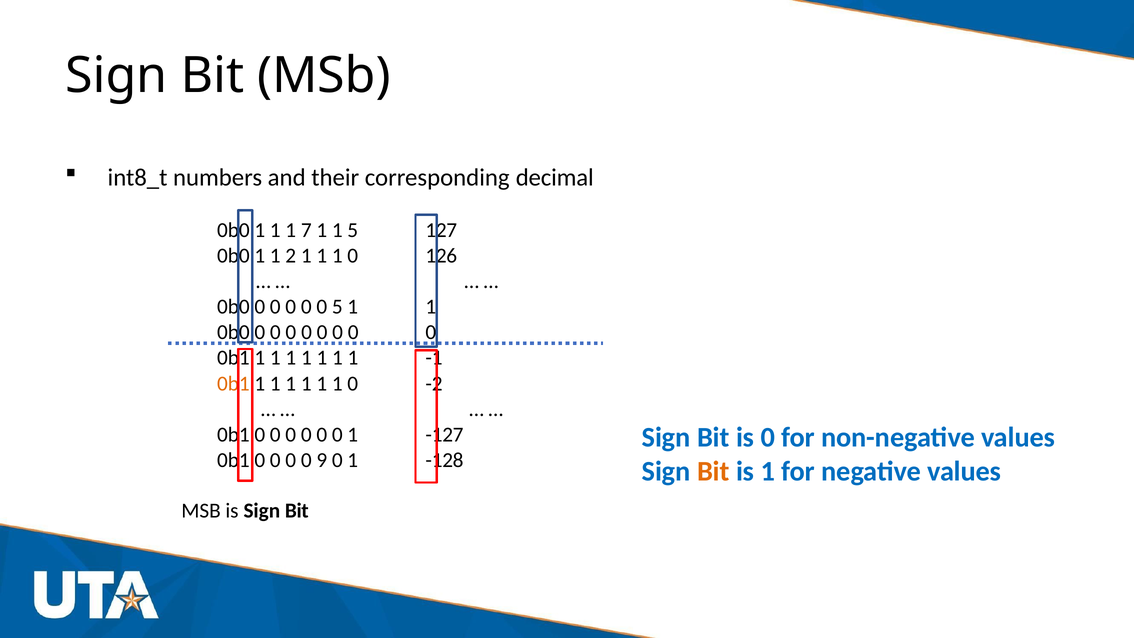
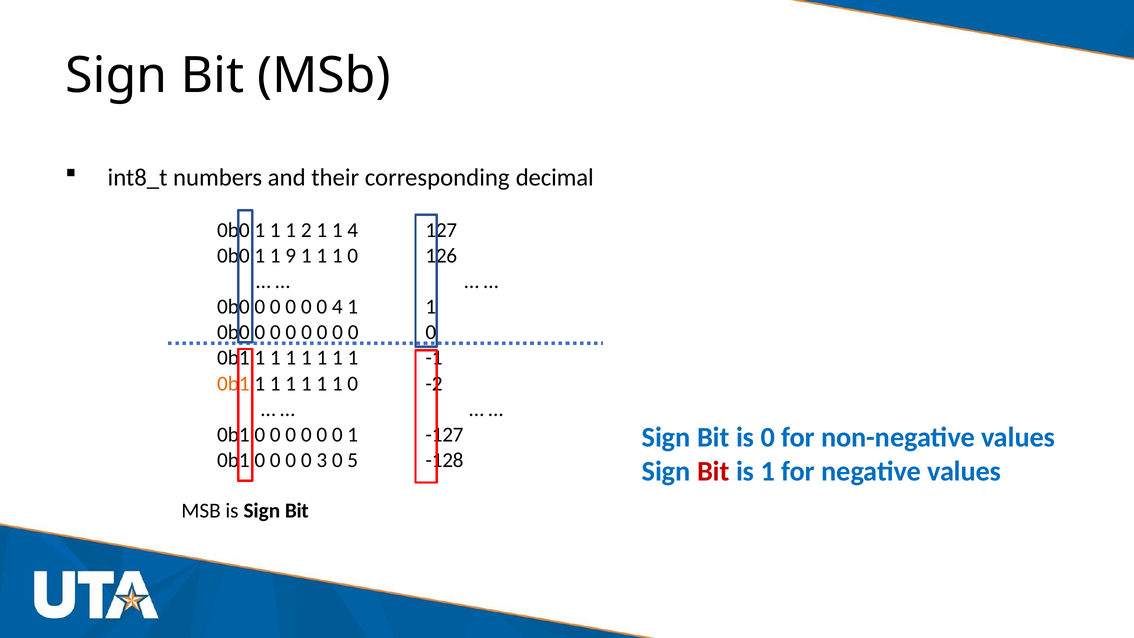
7: 7 -> 2 (306, 230)
1 5: 5 -> 4 (353, 230)
2: 2 -> 9 (291, 256)
0 5: 5 -> 4 (337, 307)
9: 9 -> 3 (322, 460)
1: 1 -> 5 (353, 460)
Bit colour: orange -> red (713, 471)
